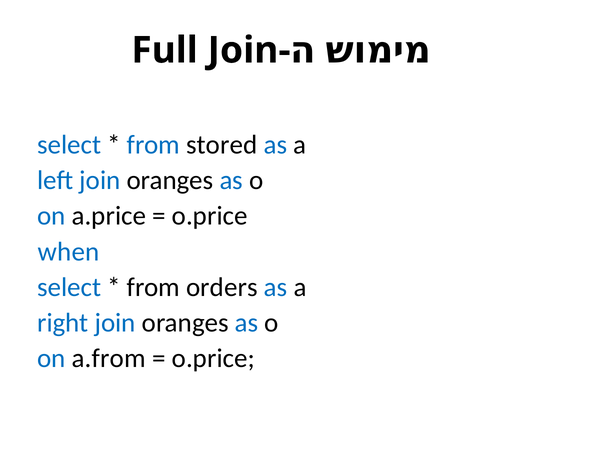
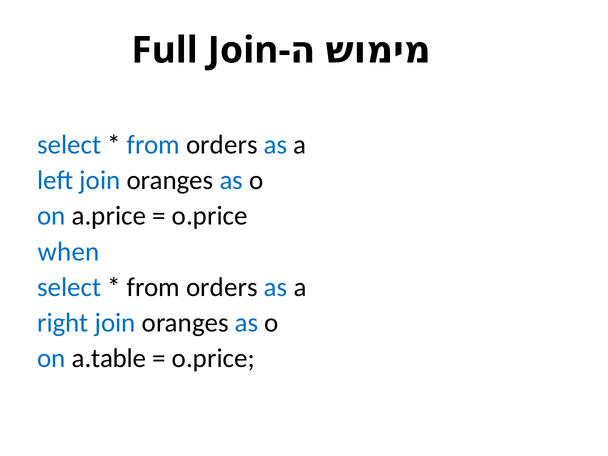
stored: stored -> orders (222, 145)
a.from: a.from -> a.table (109, 358)
